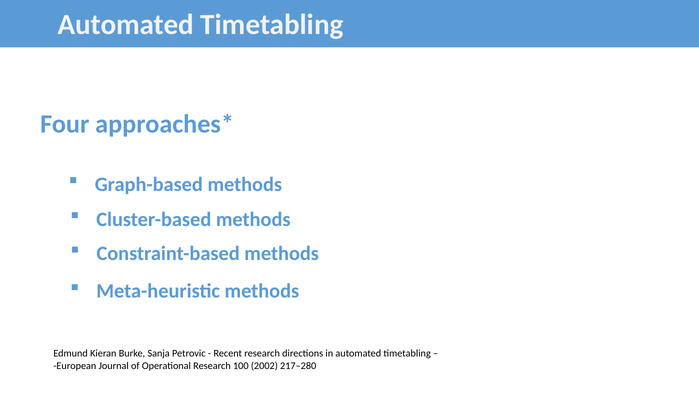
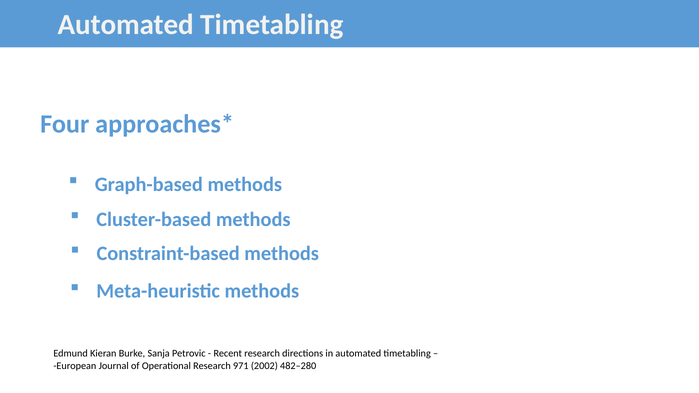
100: 100 -> 971 (241, 366)
217–280: 217–280 -> 482–280 (298, 366)
